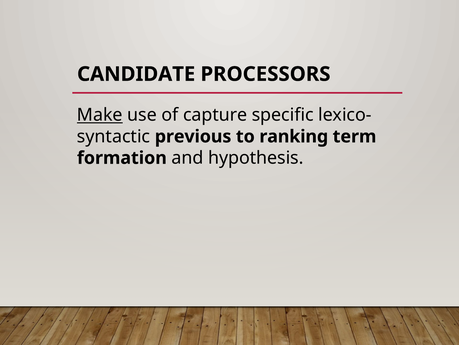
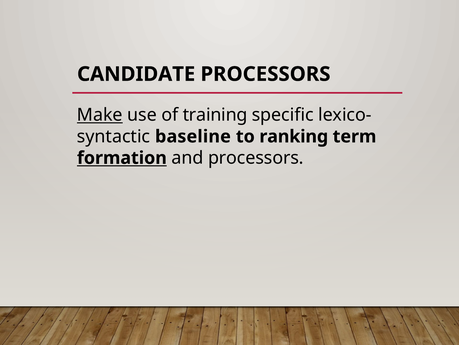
capture: capture -> training (215, 115)
previous: previous -> baseline (193, 136)
formation underline: none -> present (122, 158)
and hypothesis: hypothesis -> processors (256, 158)
